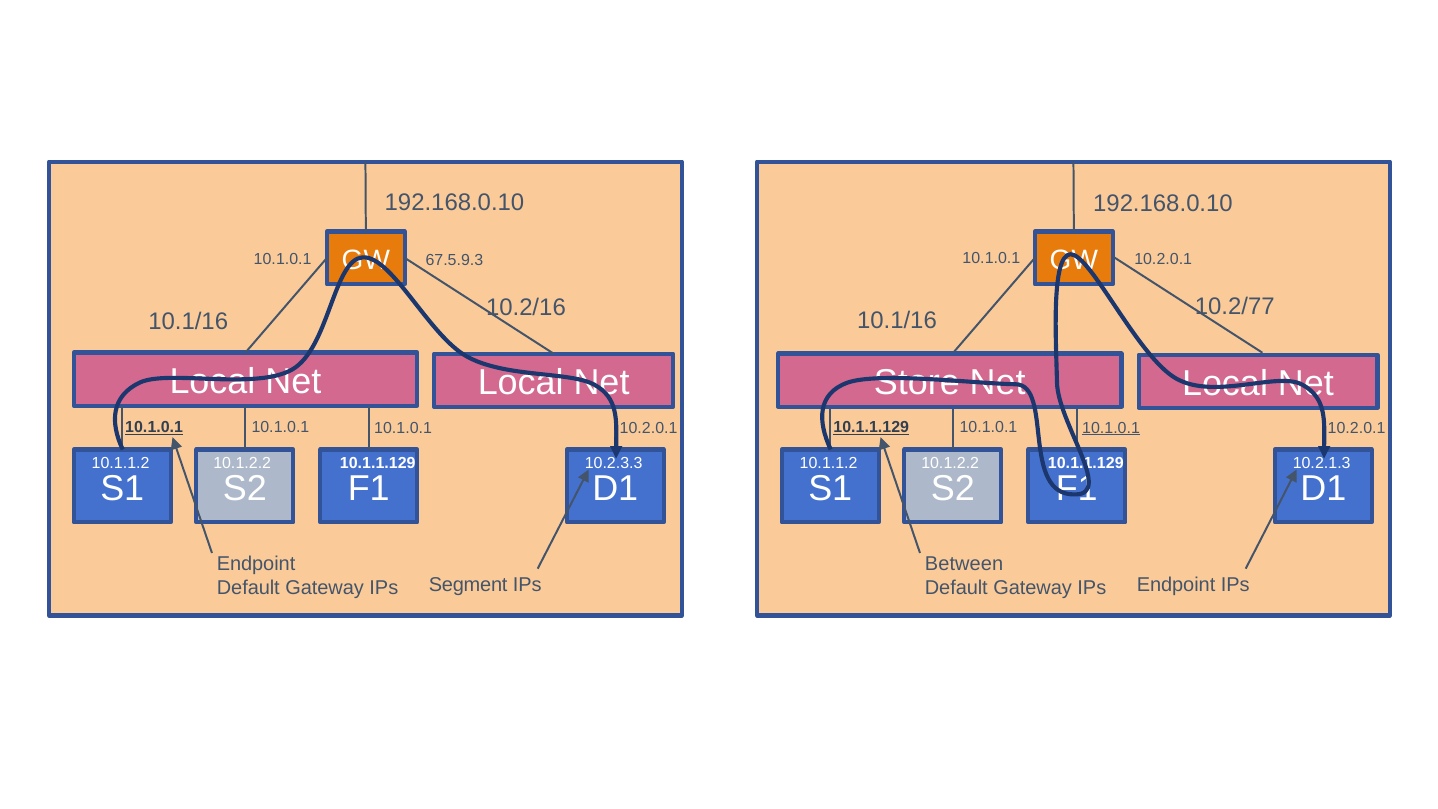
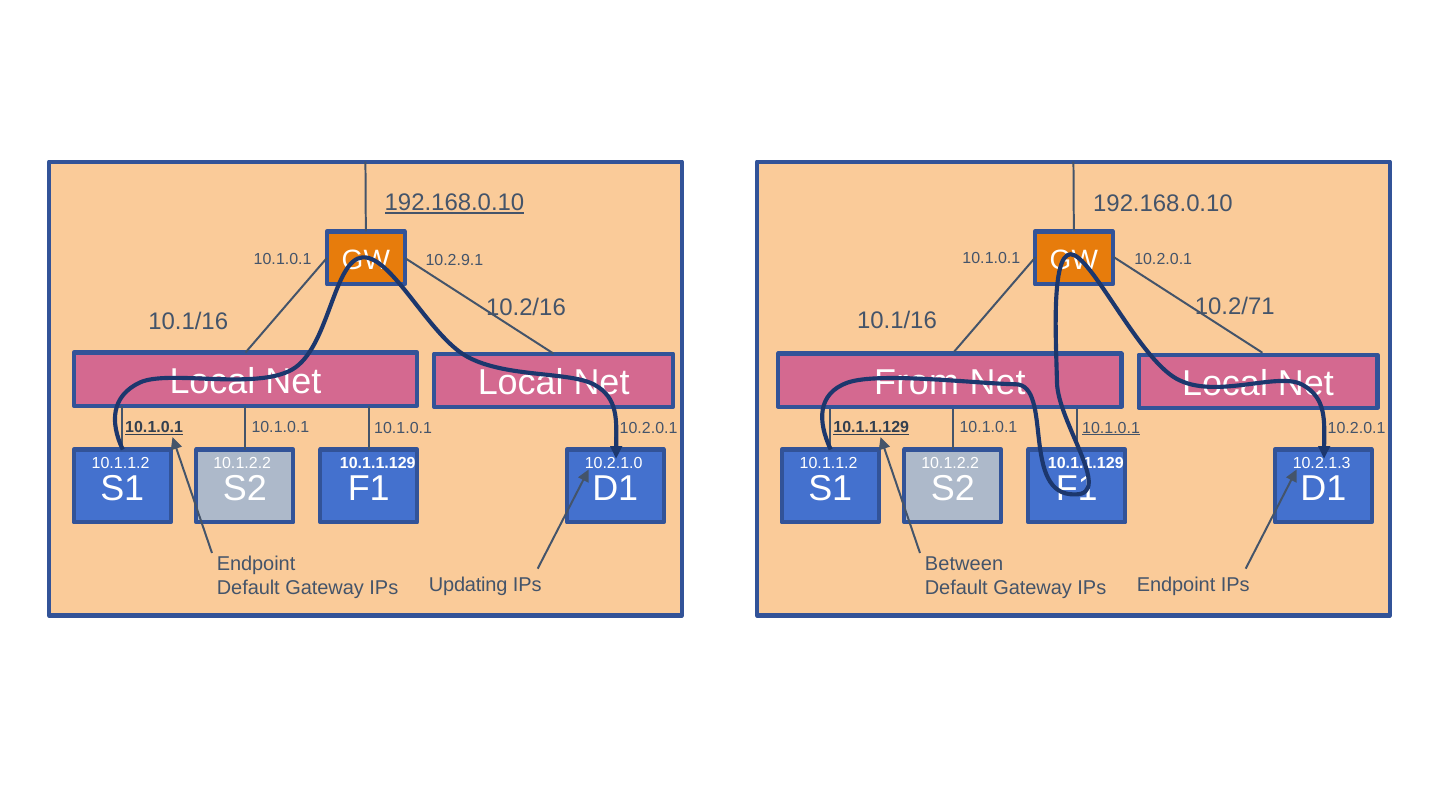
192.168.0.10 underline: none -> present (454, 203)
67.5.9.3: 67.5.9.3 -> 10.2.9.1 (454, 260)
10.2/77: 10.2/77 -> 10.2/71 (1235, 307)
Store: Store -> From (917, 383)
10.2.3.3: 10.2.3.3 -> 10.2.1.0 (614, 463)
Segment: Segment -> Updating (468, 585)
